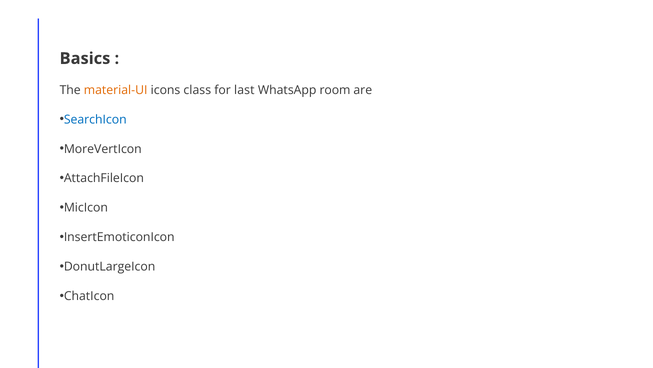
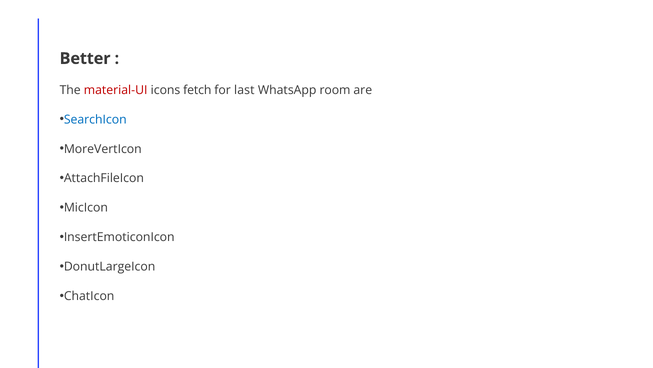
Basics: Basics -> Better (85, 58)
material-UI colour: orange -> red (116, 90)
class: class -> fetch (197, 90)
